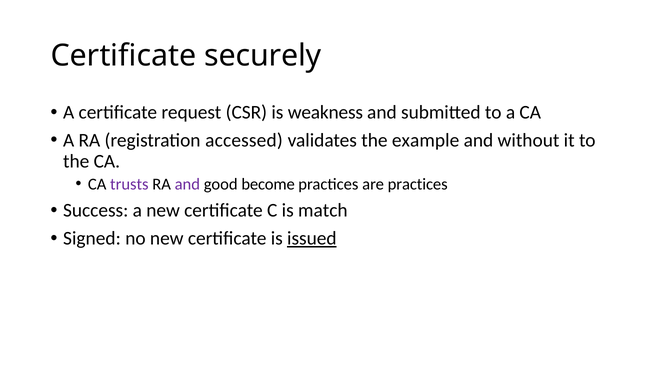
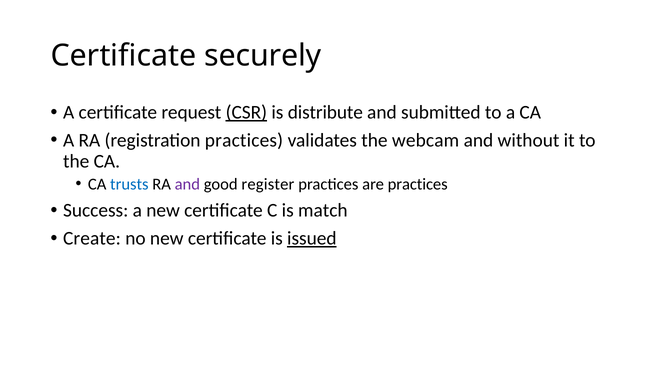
CSR underline: none -> present (246, 112)
weakness: weakness -> distribute (325, 112)
registration accessed: accessed -> practices (244, 140)
example: example -> webcam (426, 140)
trusts colour: purple -> blue (129, 184)
become: become -> register (268, 184)
Signed: Signed -> Create (92, 238)
